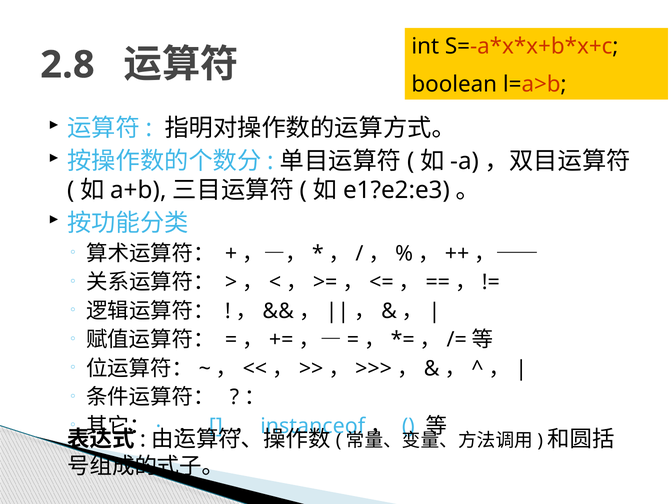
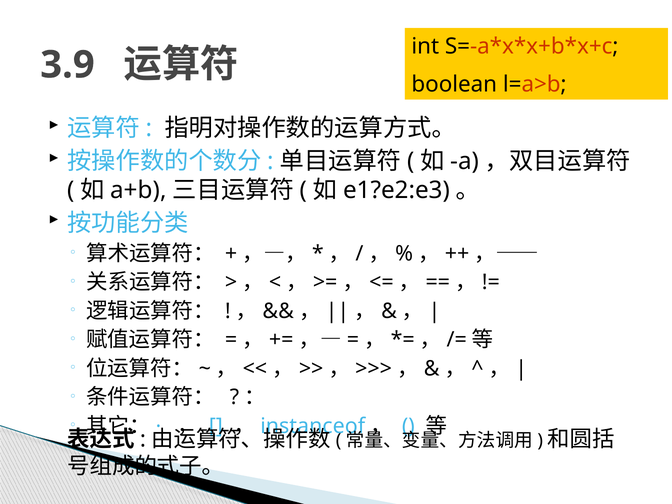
2.8: 2.8 -> 3.9 (67, 65)
